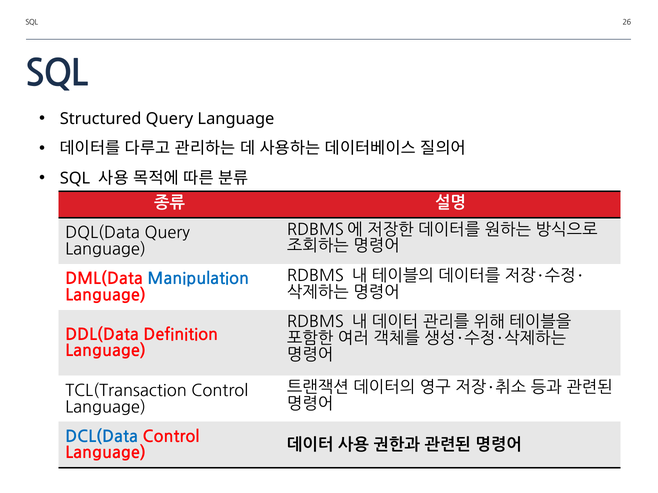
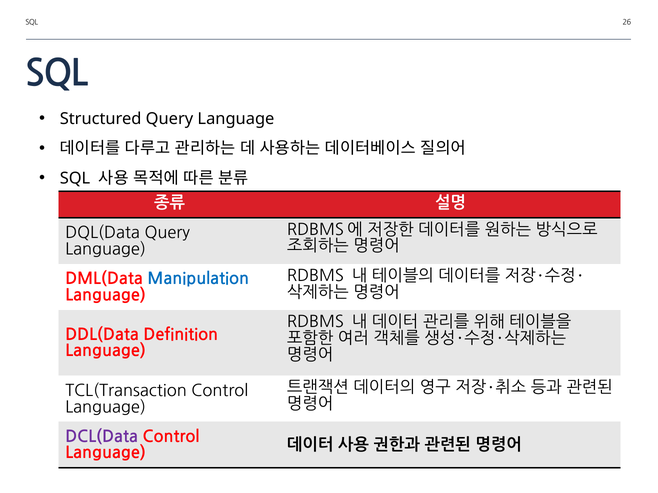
DCL(Data colour: blue -> purple (102, 437)
